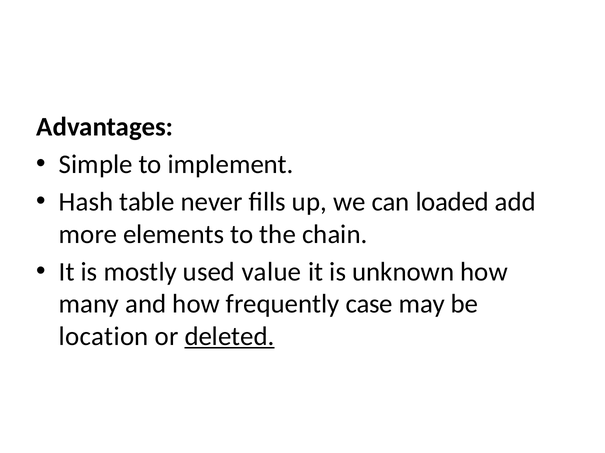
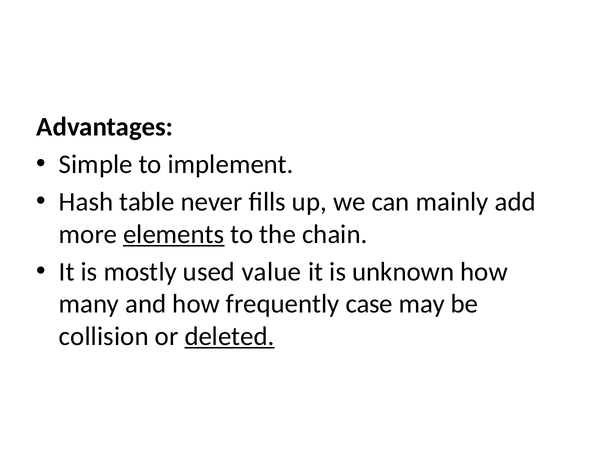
loaded: loaded -> mainly (452, 202)
elements underline: none -> present (174, 235)
location: location -> collision (104, 337)
